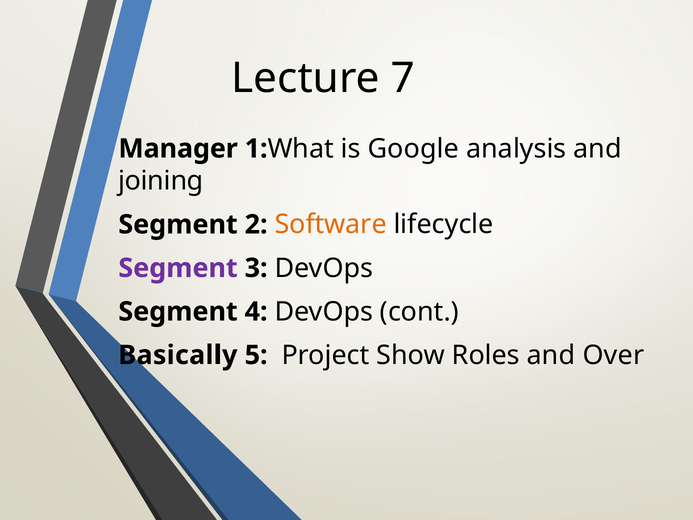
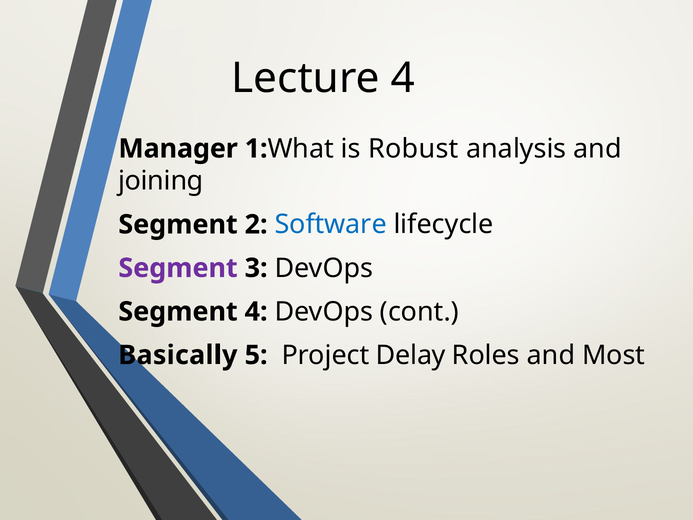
Lecture 7: 7 -> 4 (403, 78)
Google: Google -> Robust (413, 149)
Software colour: orange -> blue (331, 224)
Show: Show -> Delay (411, 355)
Over: Over -> Most (614, 355)
